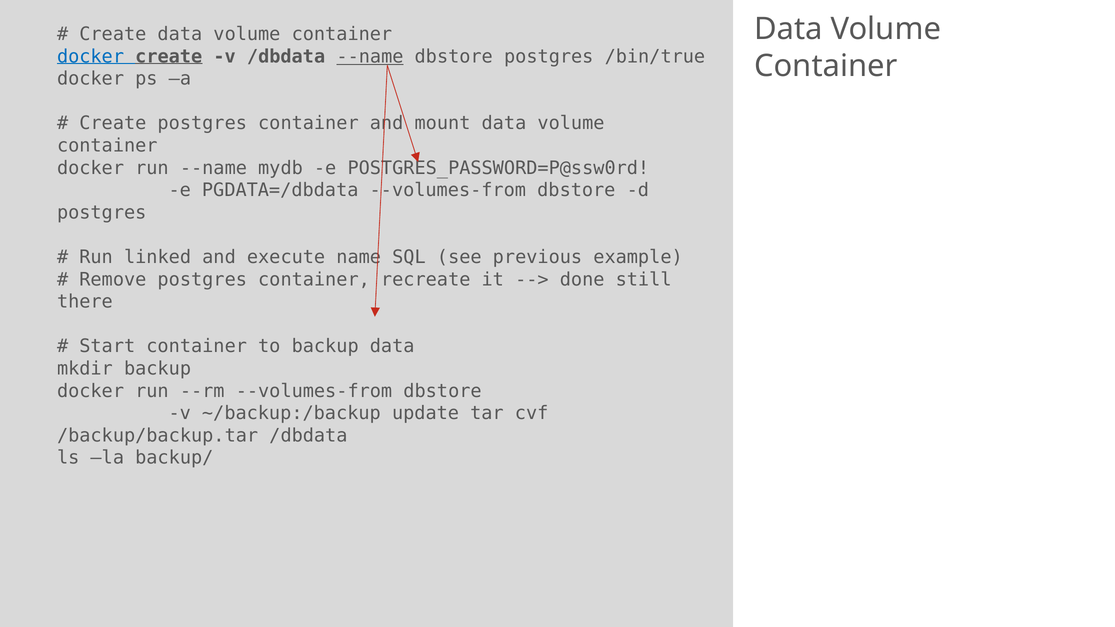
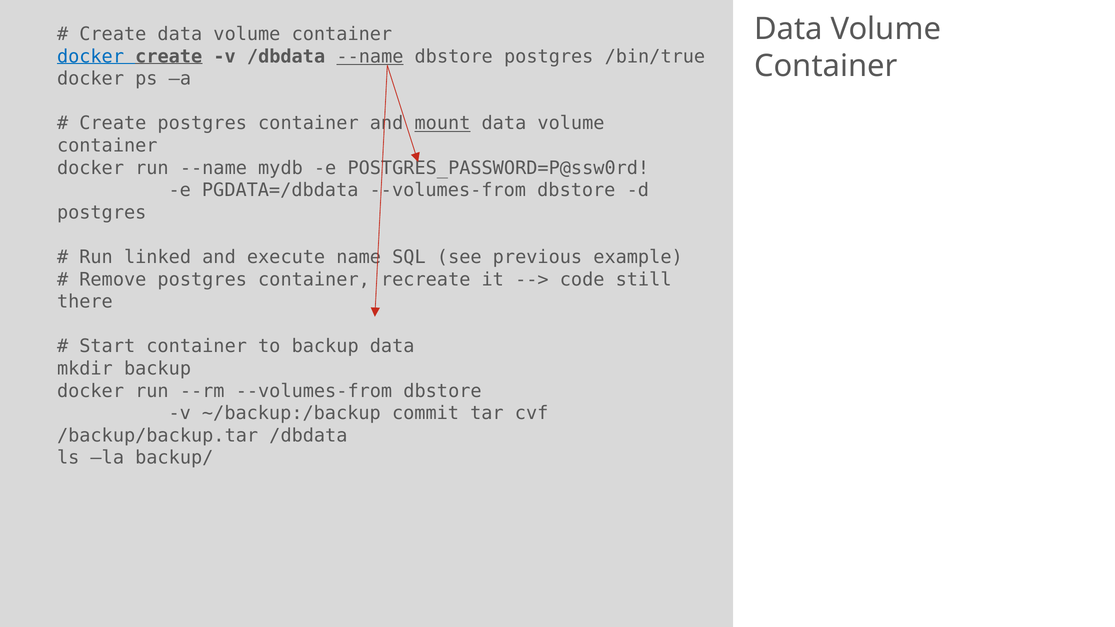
mount underline: none -> present (442, 123)
done: done -> code (582, 280)
update: update -> commit (426, 413)
